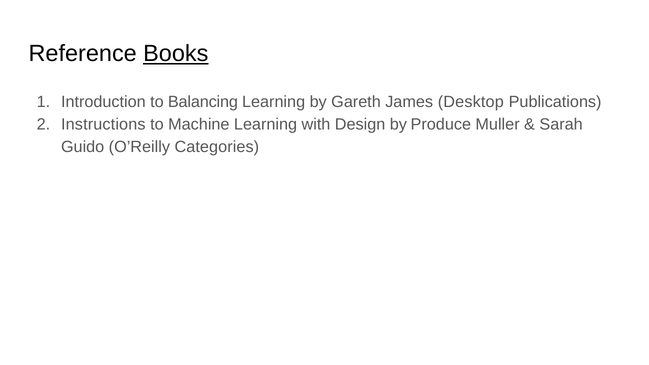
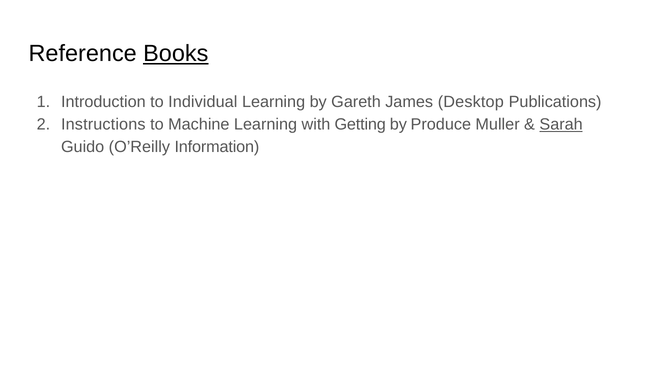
Balancing: Balancing -> Individual (203, 102)
Design: Design -> Getting (360, 124)
Sarah underline: none -> present (561, 124)
Categories: Categories -> Information (217, 147)
